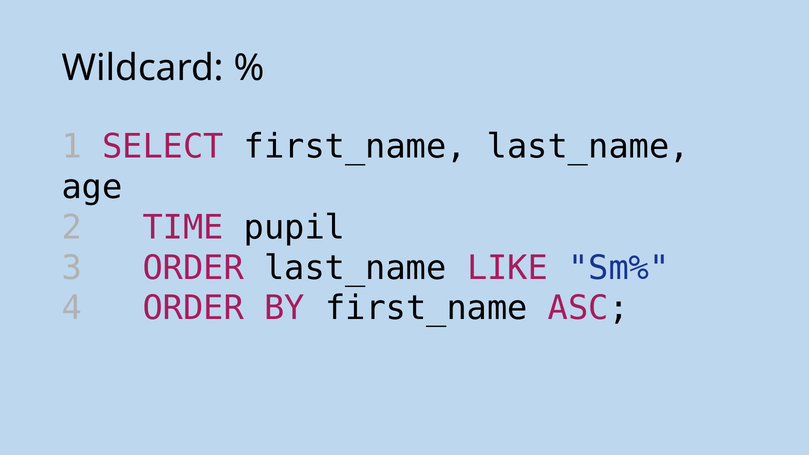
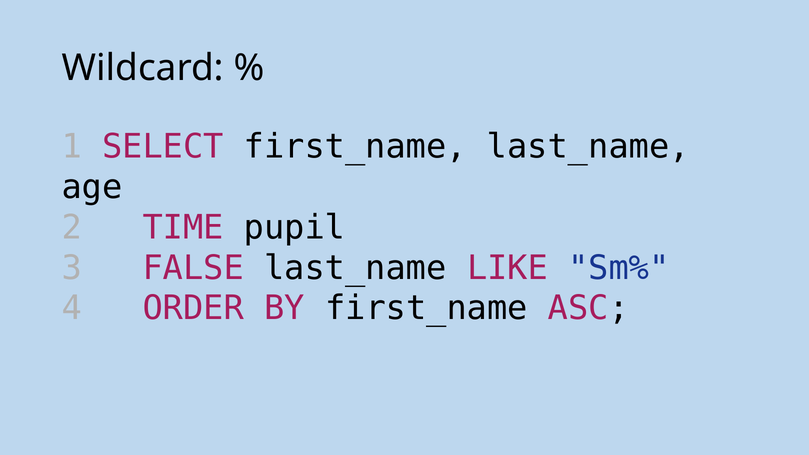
3 ORDER: ORDER -> FALSE (193, 268)
